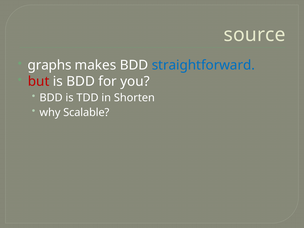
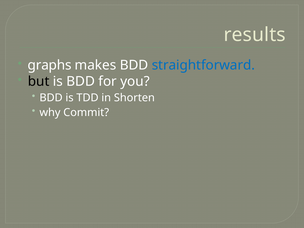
source: source -> results (255, 35)
but colour: red -> black (39, 81)
Scalable: Scalable -> Commit (86, 113)
